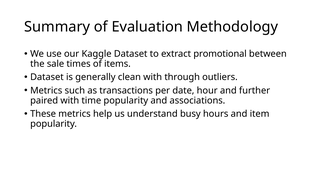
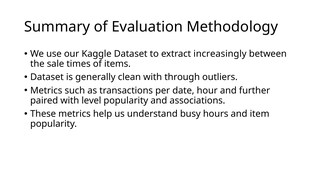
promotional: promotional -> increasingly (220, 54)
time: time -> level (91, 100)
